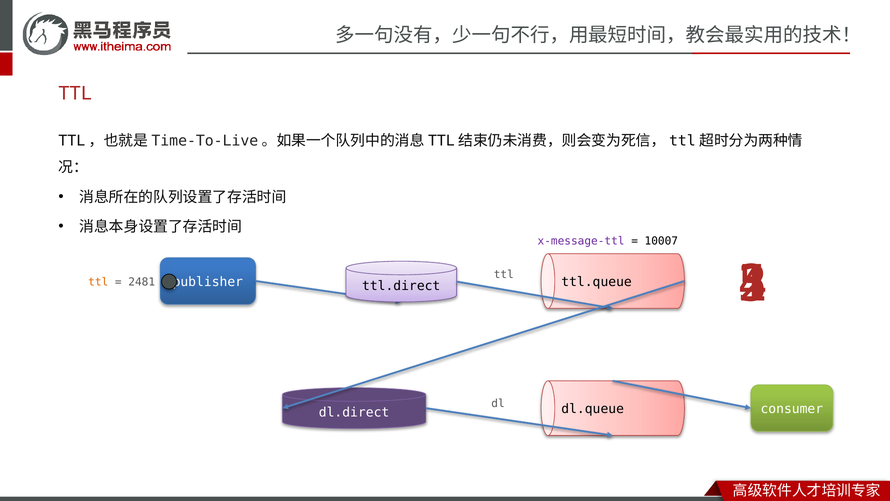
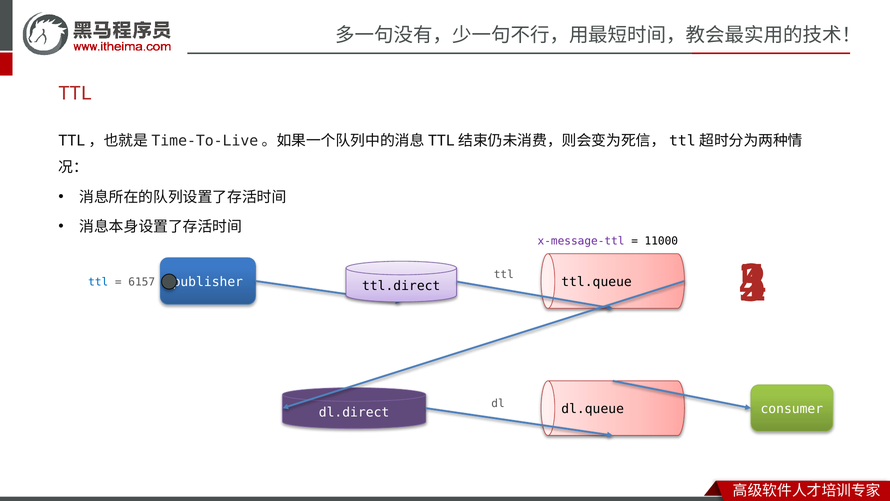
10007: 10007 -> 11000 (661, 241)
ttl colour: orange -> blue (98, 282)
2481: 2481 -> 6157 (142, 282)
